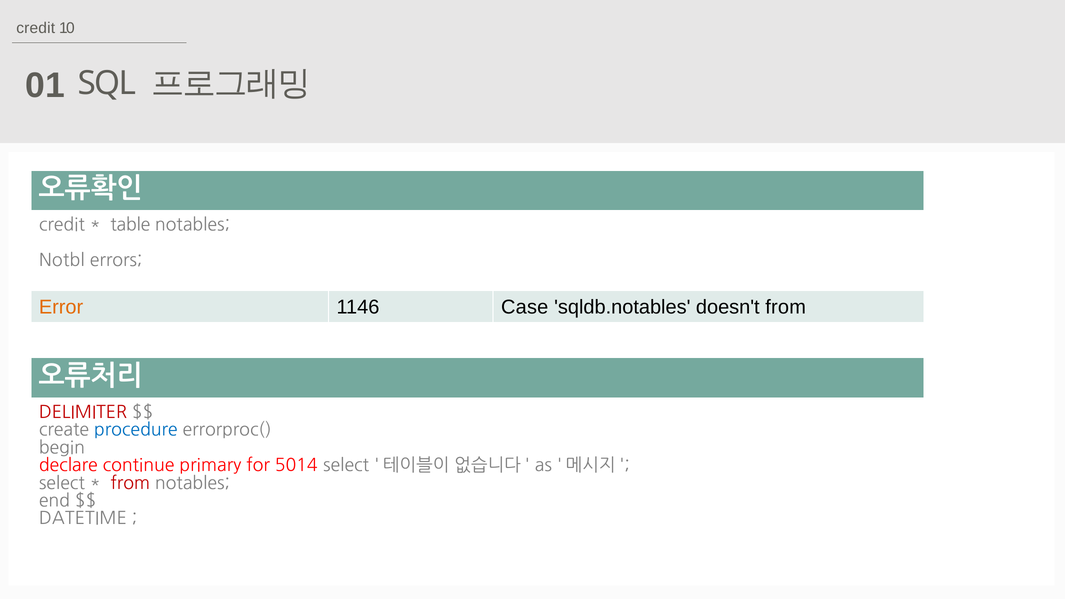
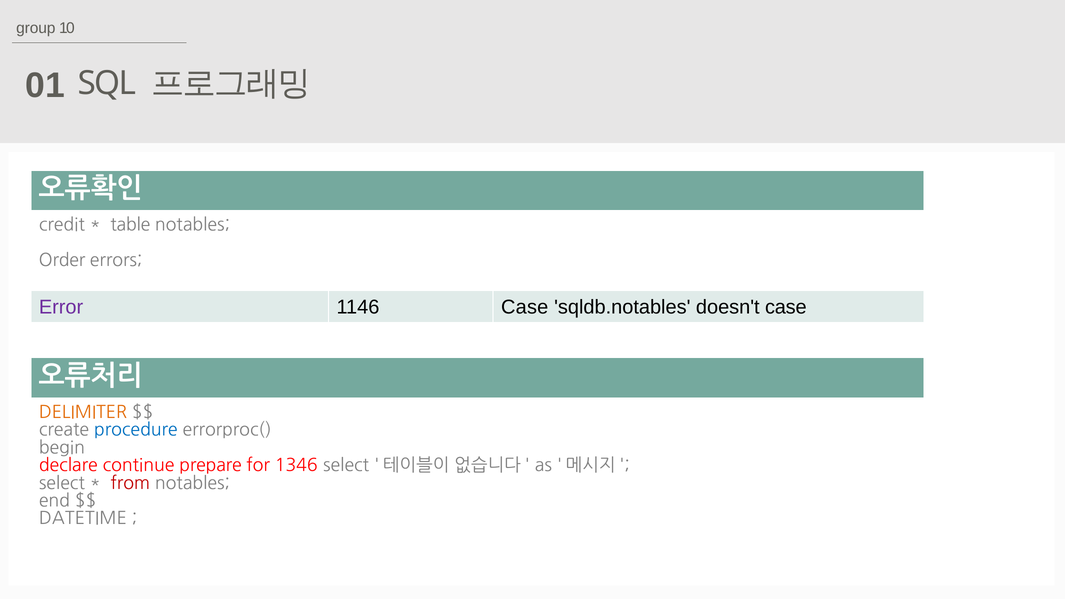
credit: credit -> group (36, 28)
Notbl: Notbl -> Order (62, 260)
Error colour: orange -> purple (61, 307)
doesn't from: from -> case (786, 307)
DELIMITER colour: red -> orange (83, 412)
primary: primary -> prepare (211, 466)
5014: 5014 -> 1346 (296, 466)
